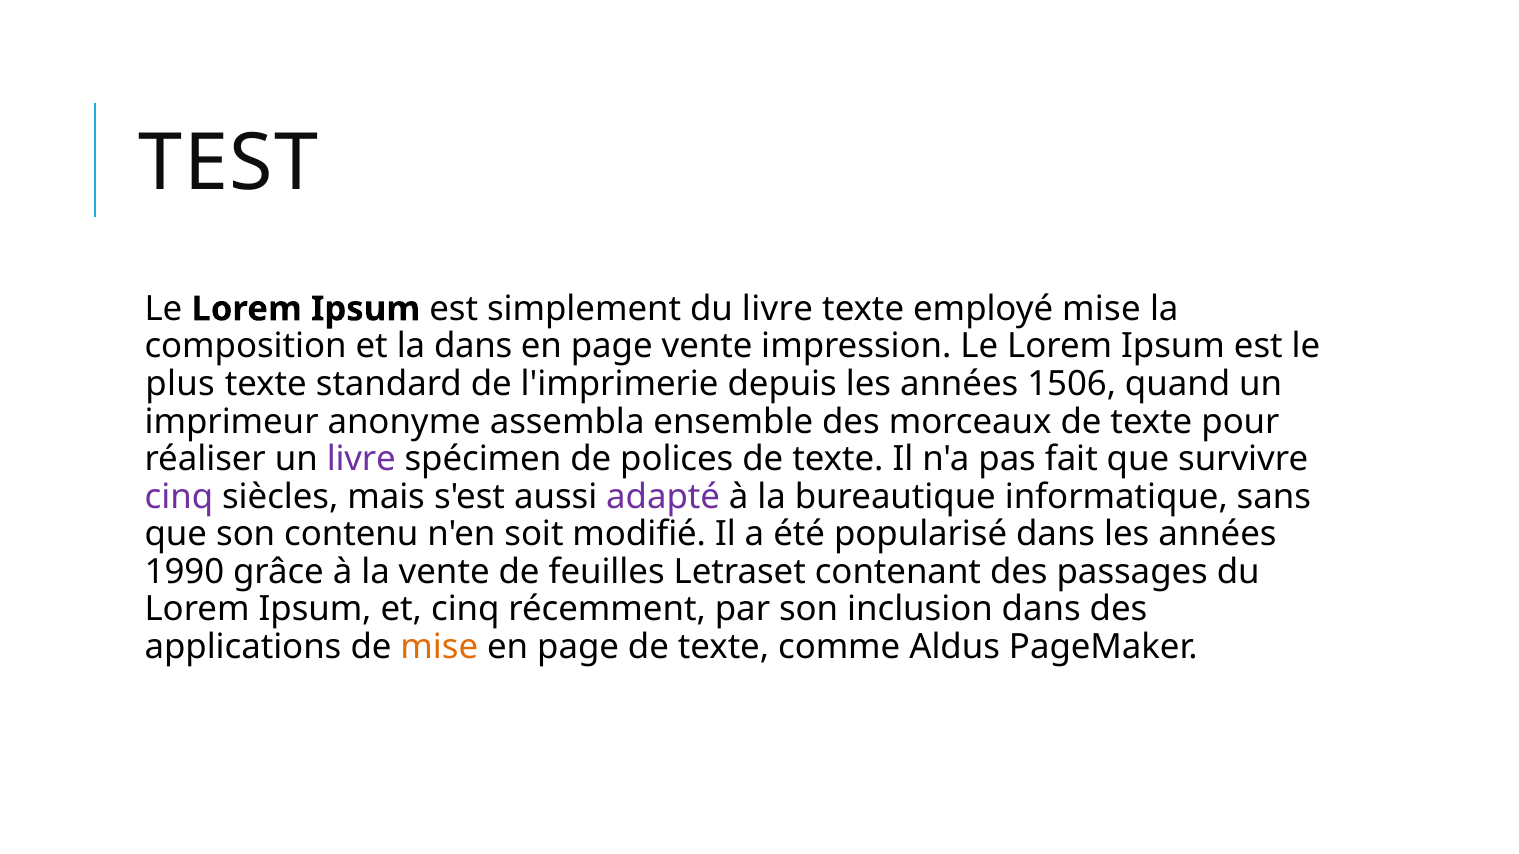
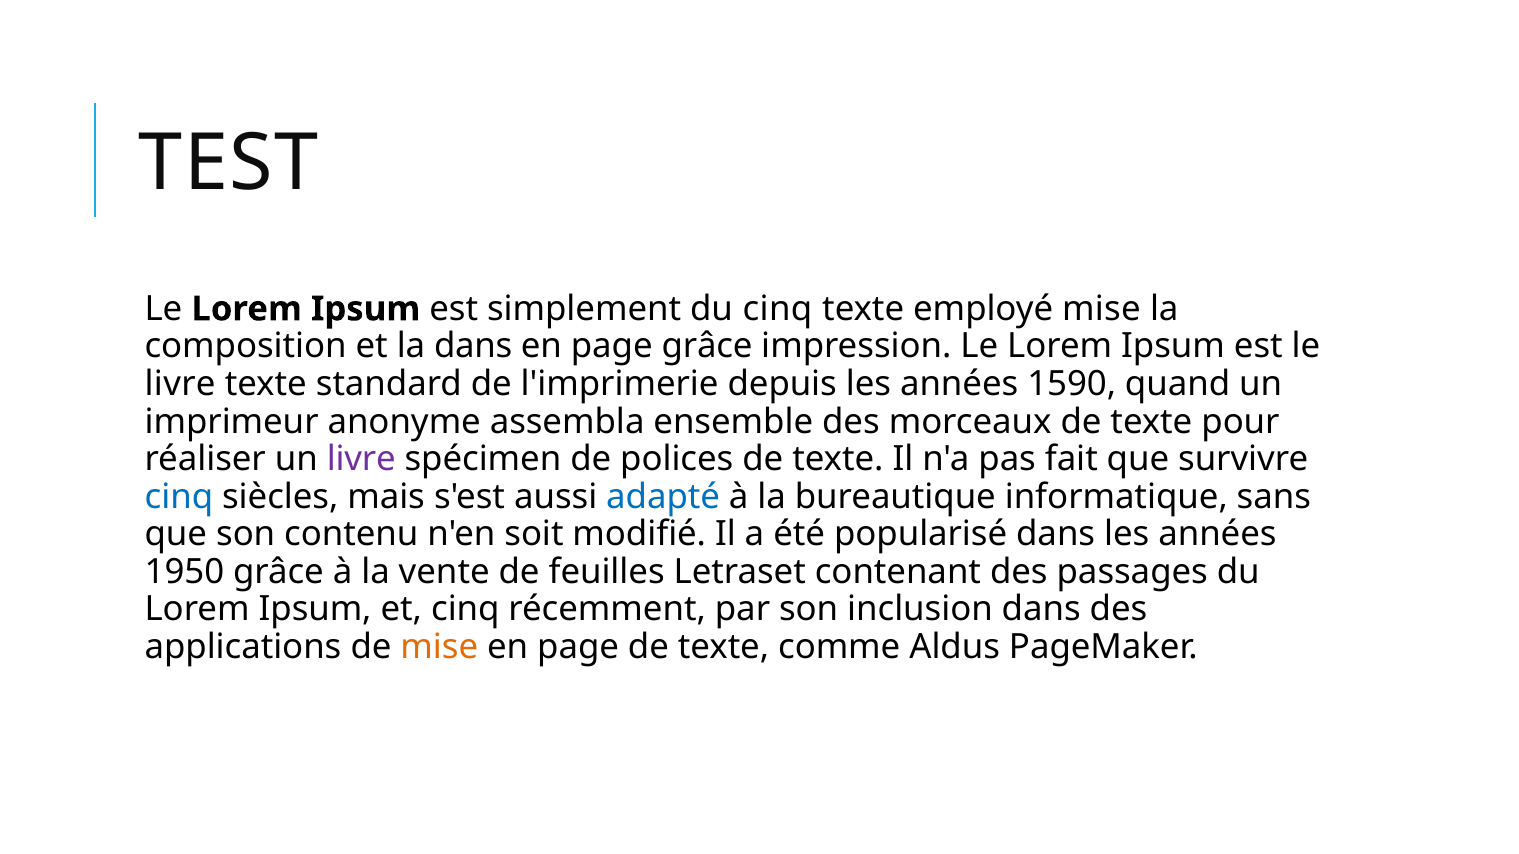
du livre: livre -> cinq (777, 309)
page vente: vente -> grâce (707, 347)
plus: plus -> livre (180, 384)
1506: 1506 -> 1590 (1072, 384)
cinq colour: purple -> blue (179, 497)
adapté colour: purple -> blue (663, 497)
1990: 1990 -> 1950 (184, 572)
